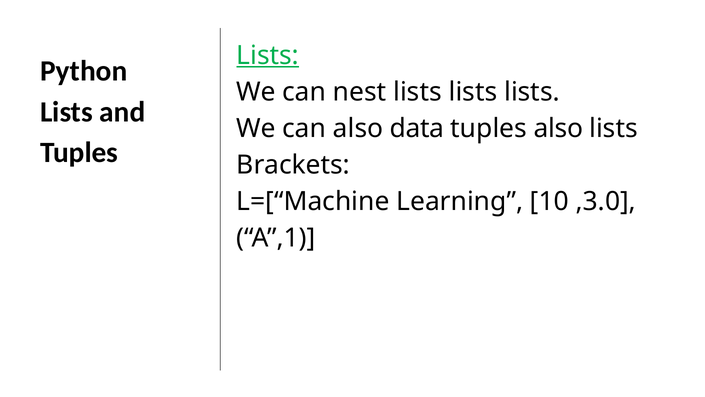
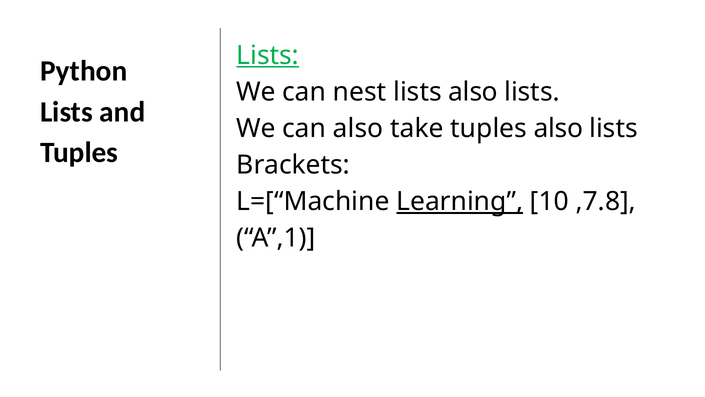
nest lists lists: lists -> also (473, 92)
data: data -> take (417, 128)
Learning underline: none -> present (460, 201)
,3.0: ,3.0 -> ,7.8 (606, 201)
